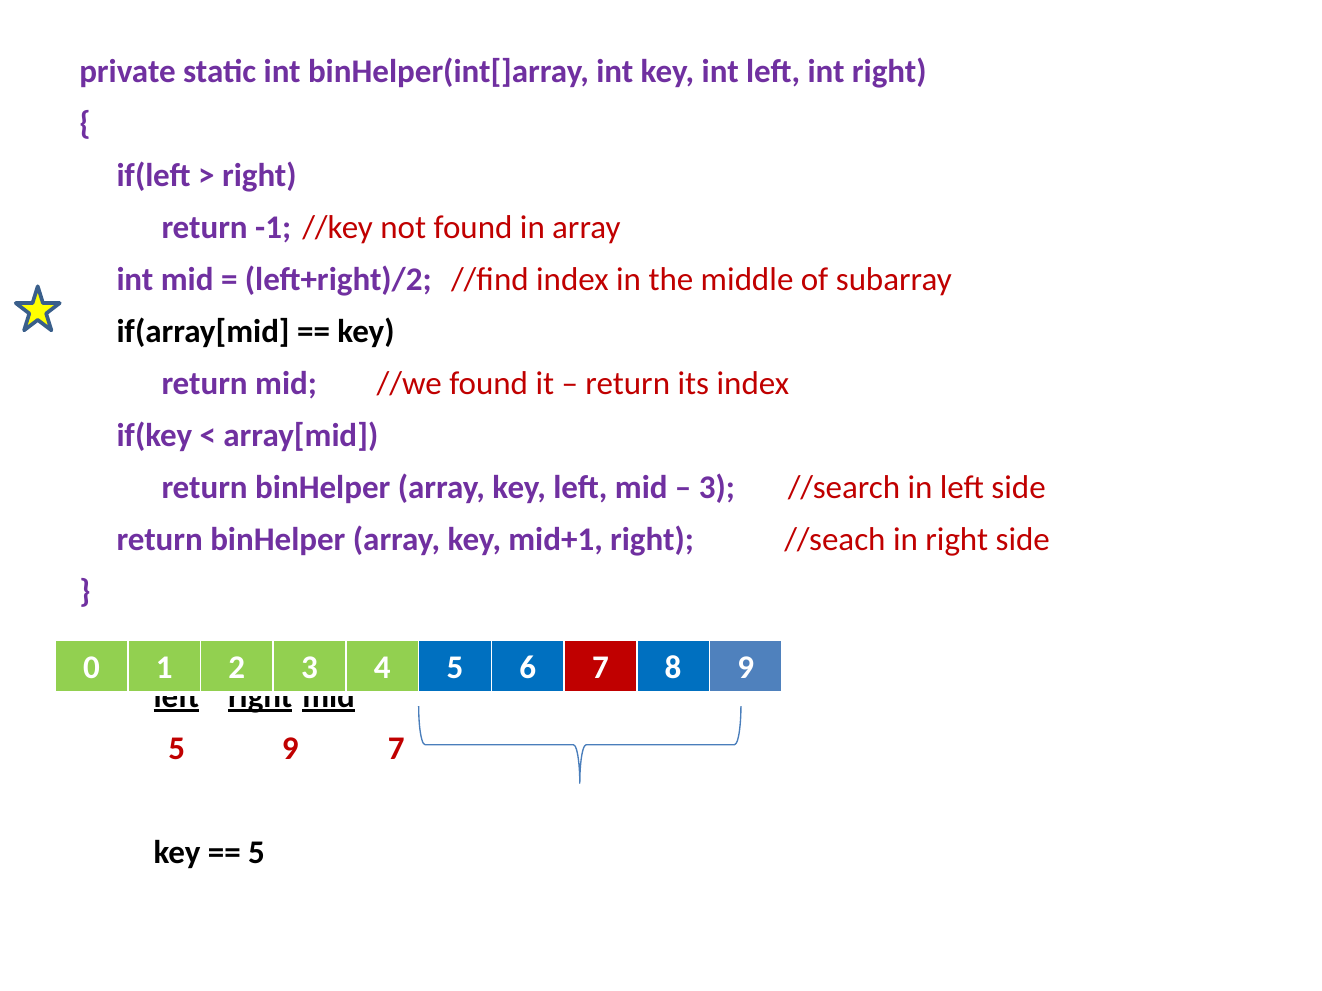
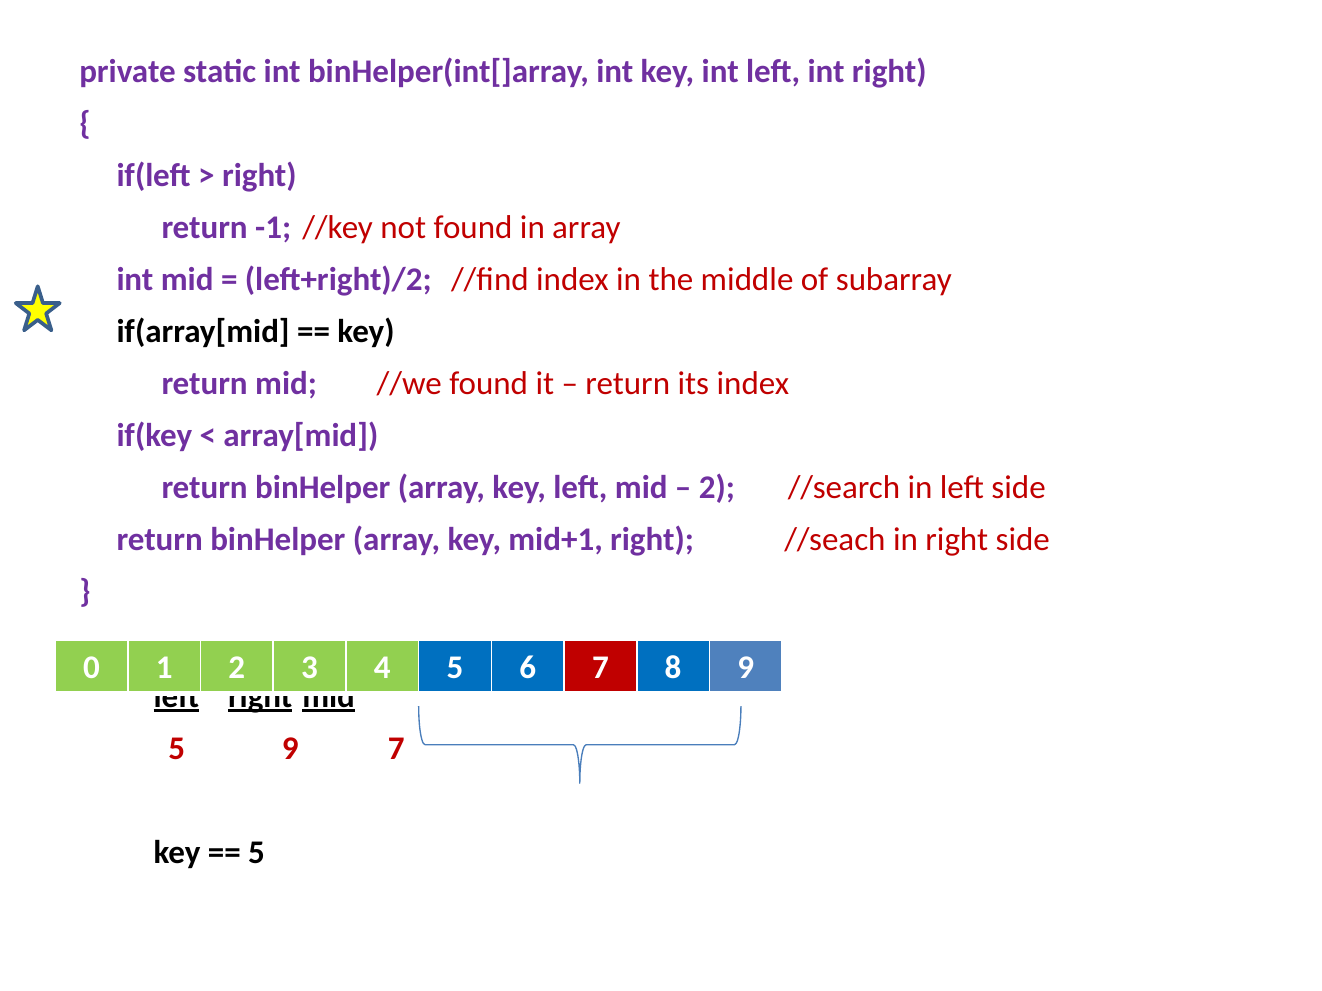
3: 3 -> 2 (717, 488)
